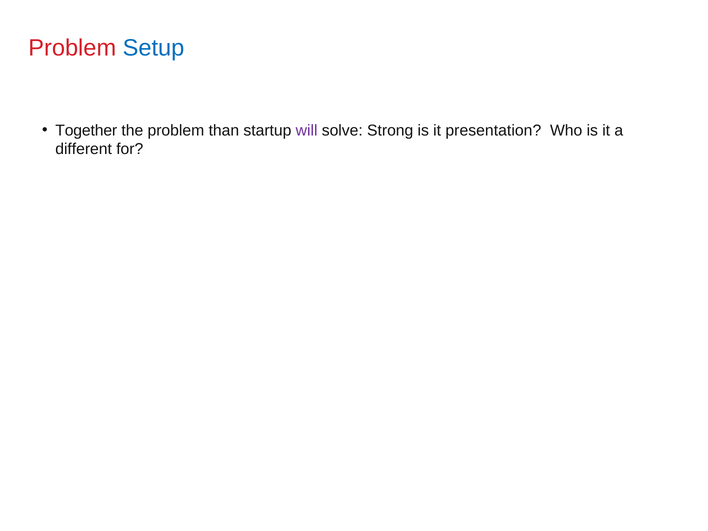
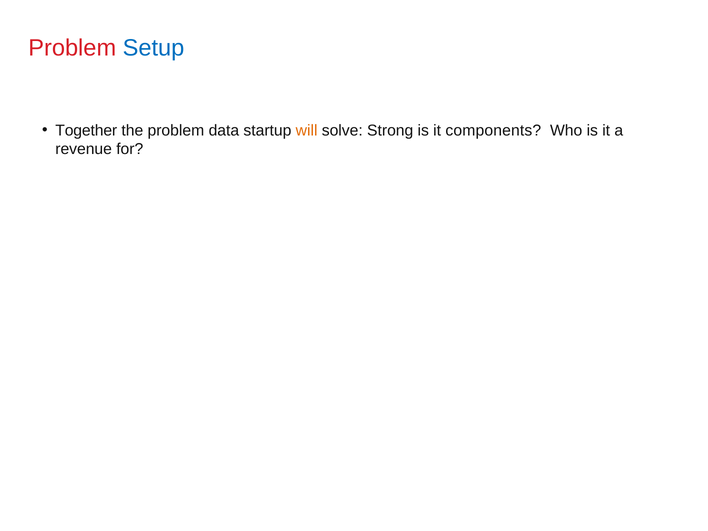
than: than -> data (224, 130)
will colour: purple -> orange (307, 130)
presentation: presentation -> components (493, 130)
different: different -> revenue (84, 149)
